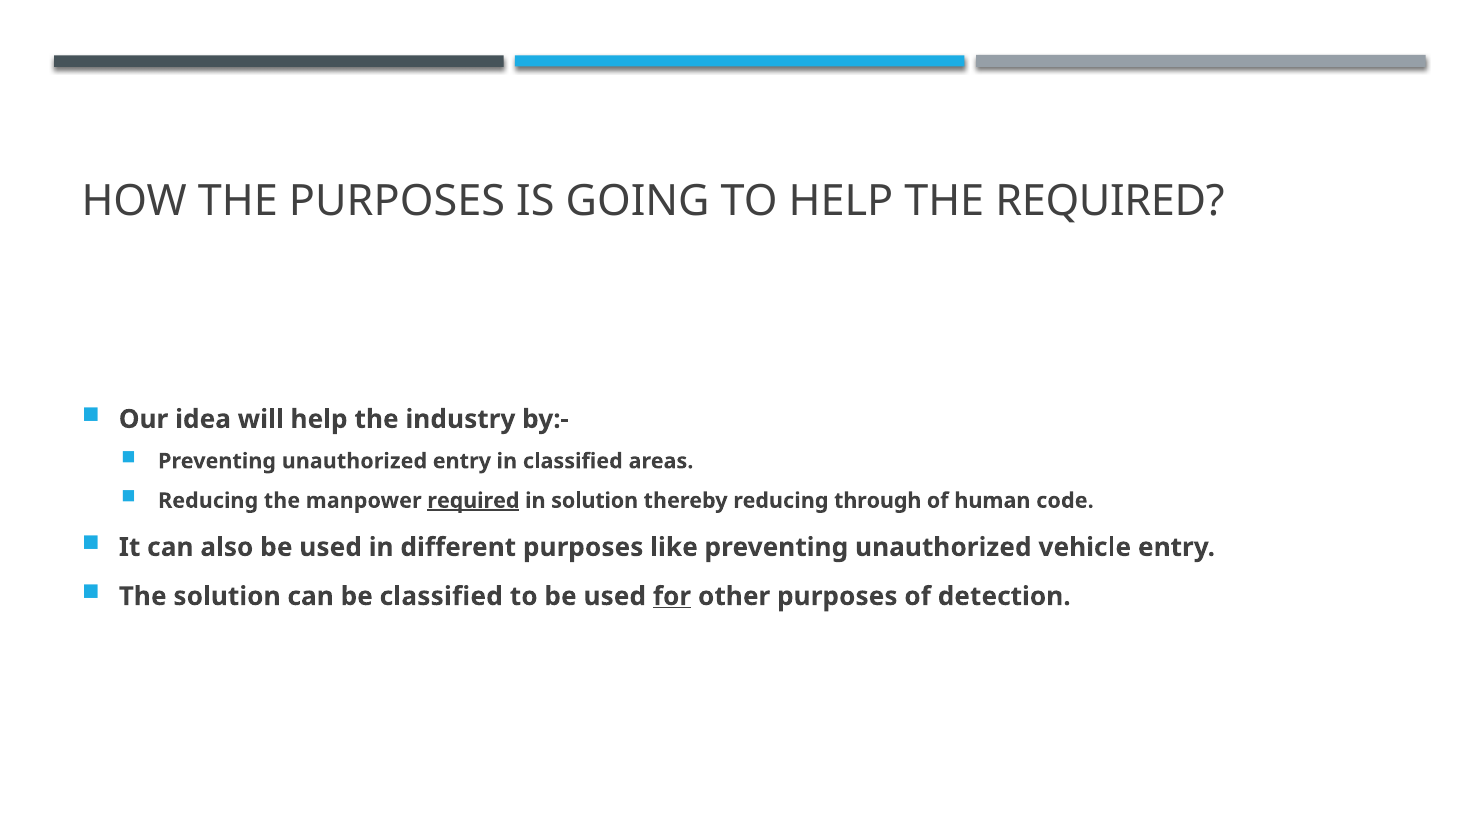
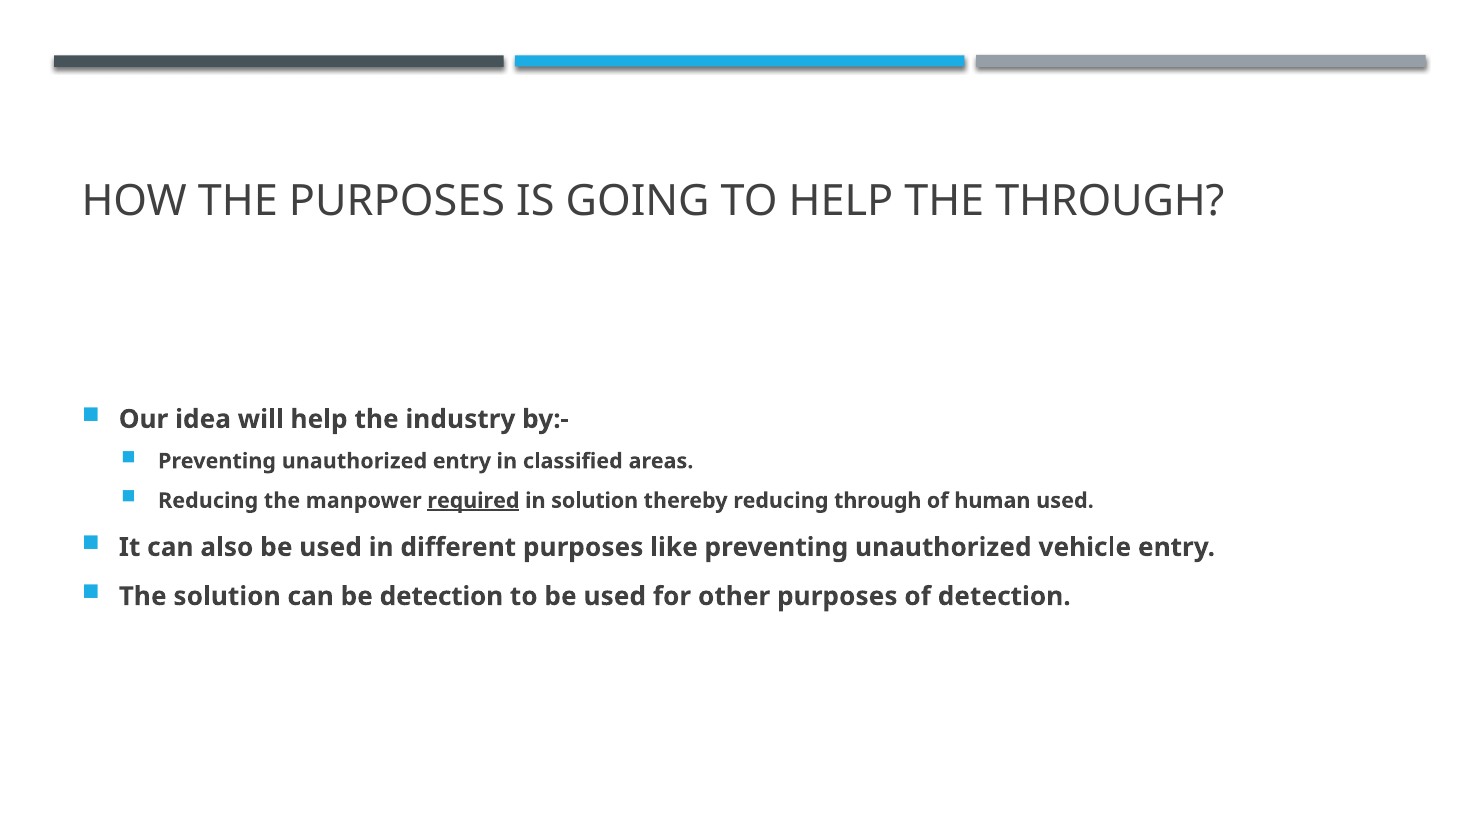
THE REQUIRED: REQUIRED -> THROUGH (1110, 201)
human code: code -> used (1065, 501)
be classified: classified -> detection (441, 597)
for underline: present -> none (672, 597)
